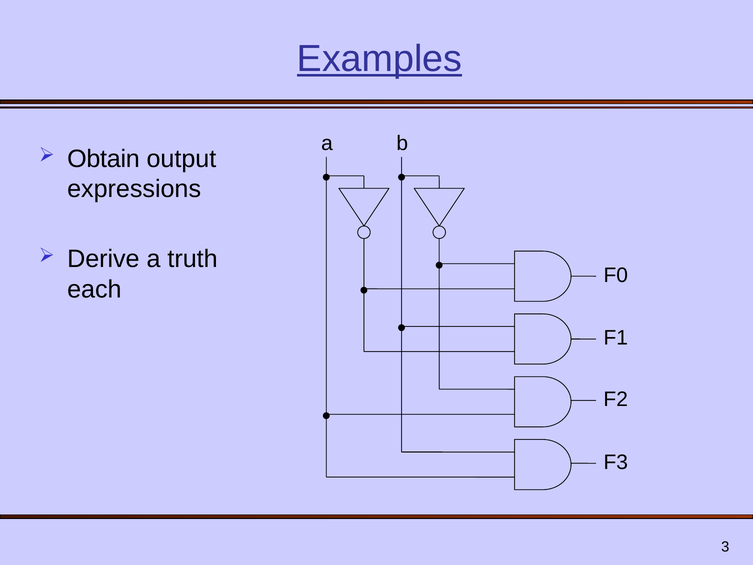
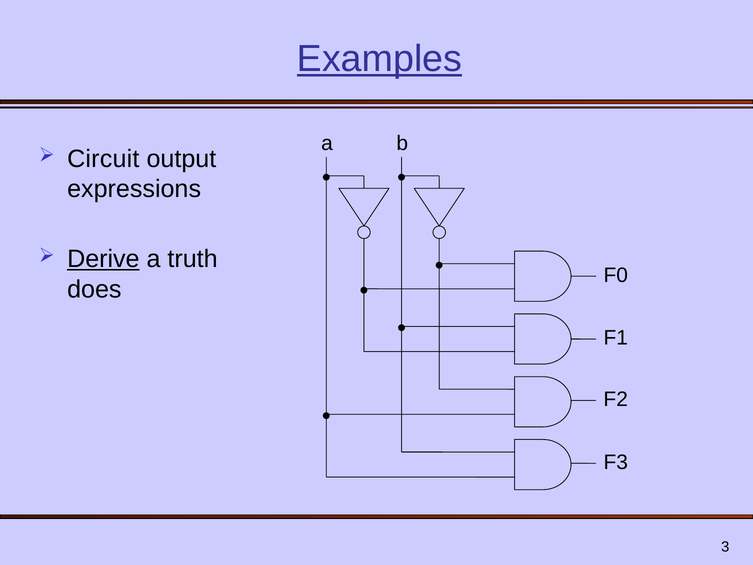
Obtain: Obtain -> Circuit (103, 159)
Derive underline: none -> present (103, 259)
each: each -> does (94, 289)
